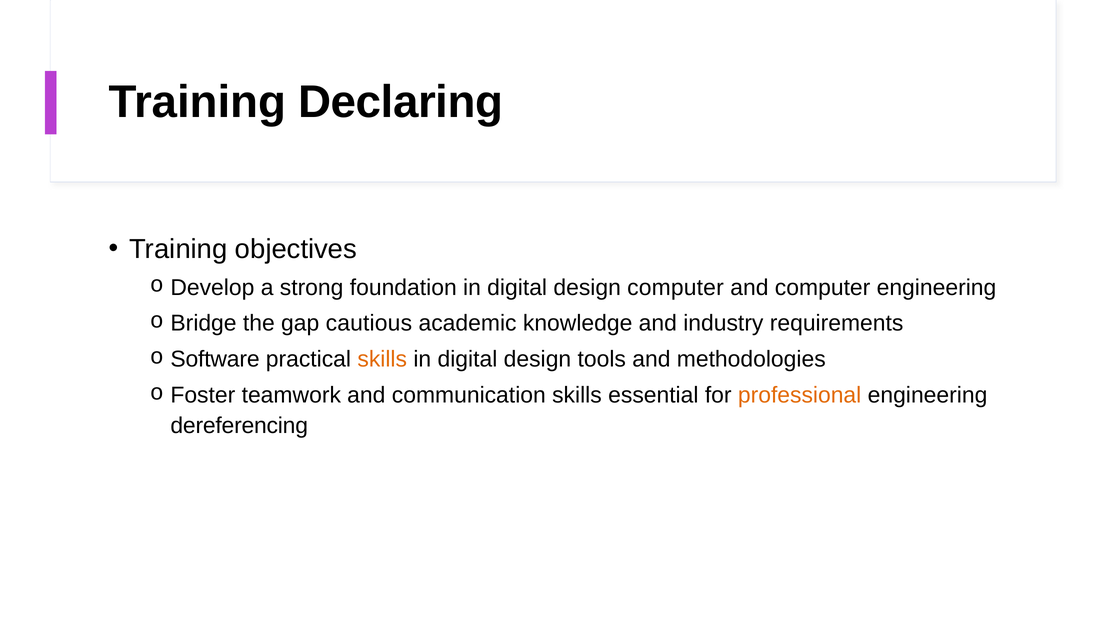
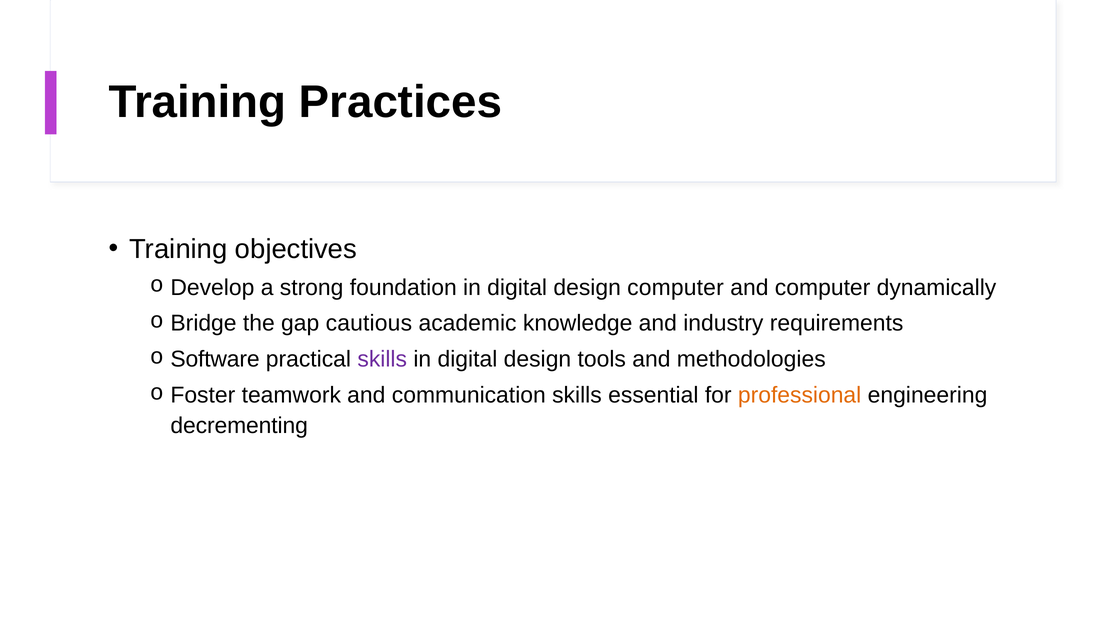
Declaring: Declaring -> Practices (401, 102)
computer engineering: engineering -> dynamically (936, 287)
skills colour: orange -> purple (382, 359)
dereferencing: dereferencing -> decrementing (239, 425)
